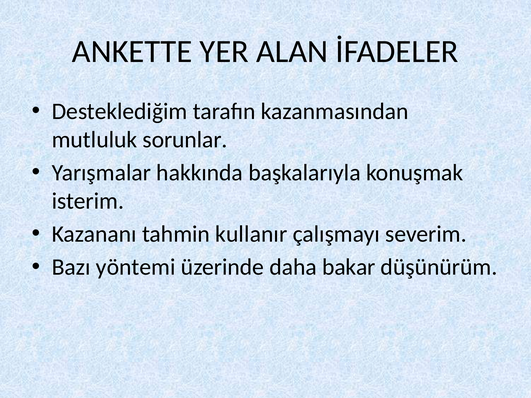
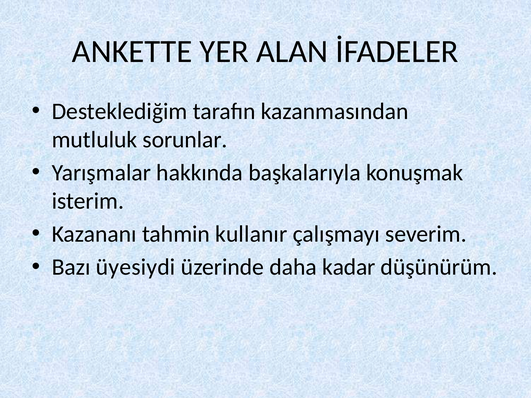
yöntemi: yöntemi -> üyesiydi (136, 267)
bakar: bakar -> kadar (349, 267)
